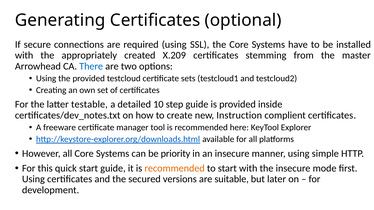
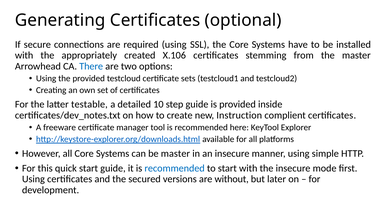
X.209: X.209 -> X.106 (174, 55)
be priority: priority -> master (175, 154)
recommended colour: orange -> blue (175, 169)
suitable: suitable -> without (232, 179)
